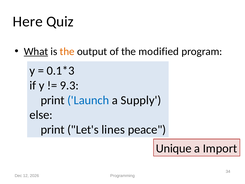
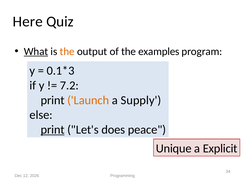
modified: modified -> examples (159, 51)
9.3: 9.3 -> 7.2 (69, 85)
Launch colour: blue -> orange (88, 100)
print underline: none -> present (53, 129)
lines: lines -> does (113, 129)
Import: Import -> Explicit (220, 148)
